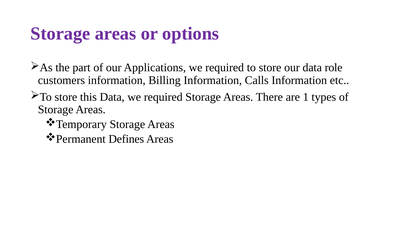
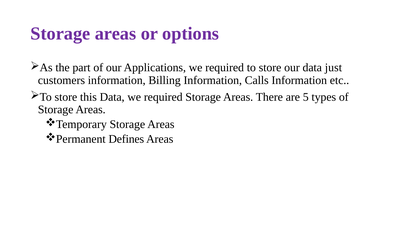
role: role -> just (333, 67)
1: 1 -> 5 (306, 97)
